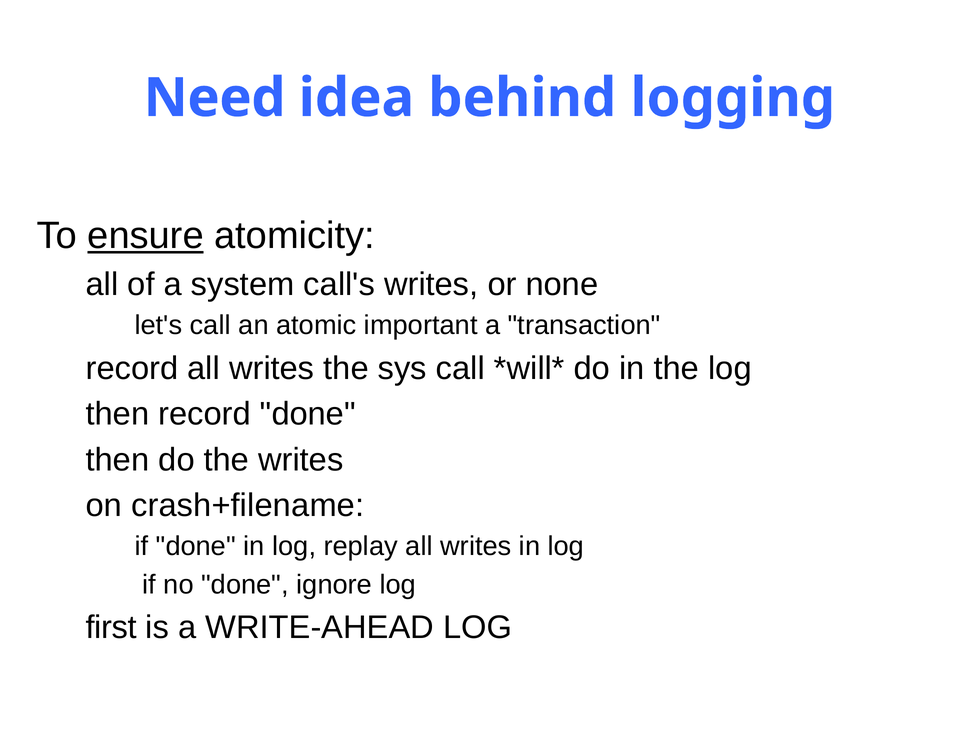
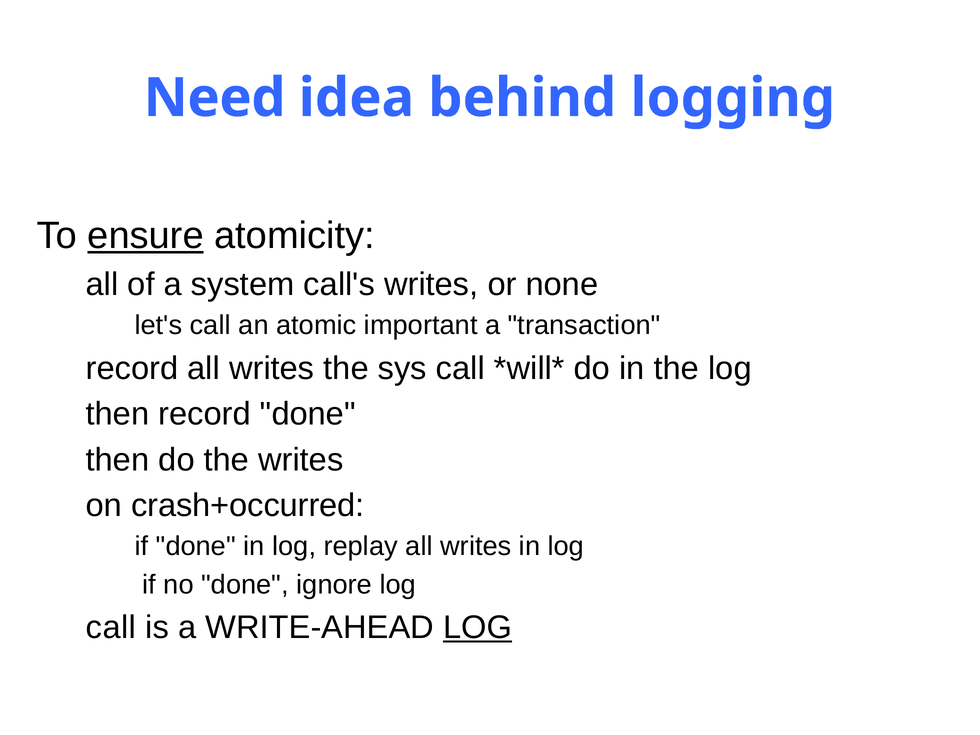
crash+filename: crash+filename -> crash+occurred (248, 505)
first: first -> call (111, 627)
LOG underline: none -> present (478, 627)
